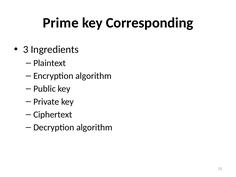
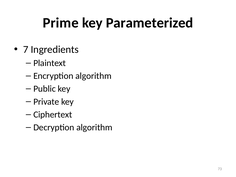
Corresponding: Corresponding -> Parameterized (150, 23)
3: 3 -> 7 (26, 50)
